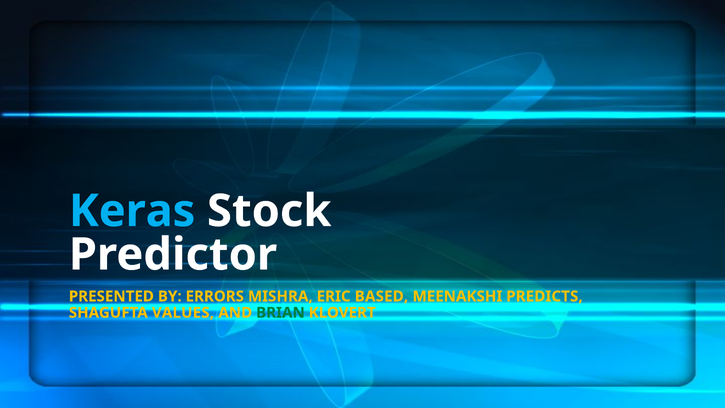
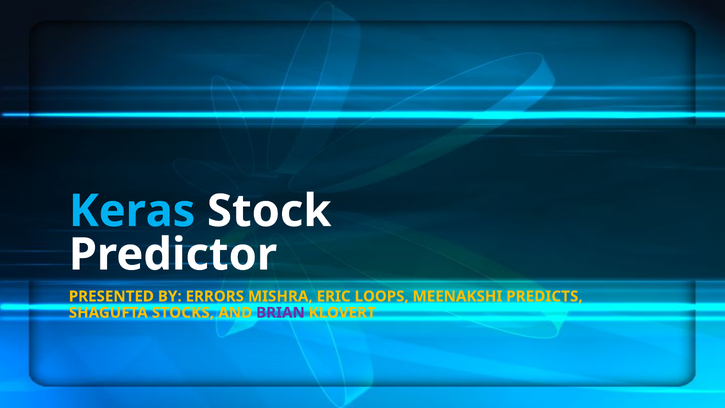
BASED: BASED -> LOOPS (382, 296)
VALUES: VALUES -> STOCKS (183, 313)
BRIAN colour: green -> purple (280, 313)
